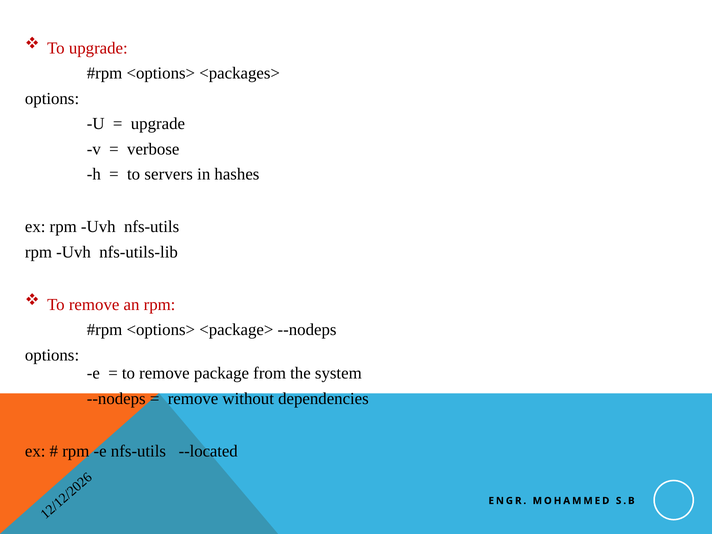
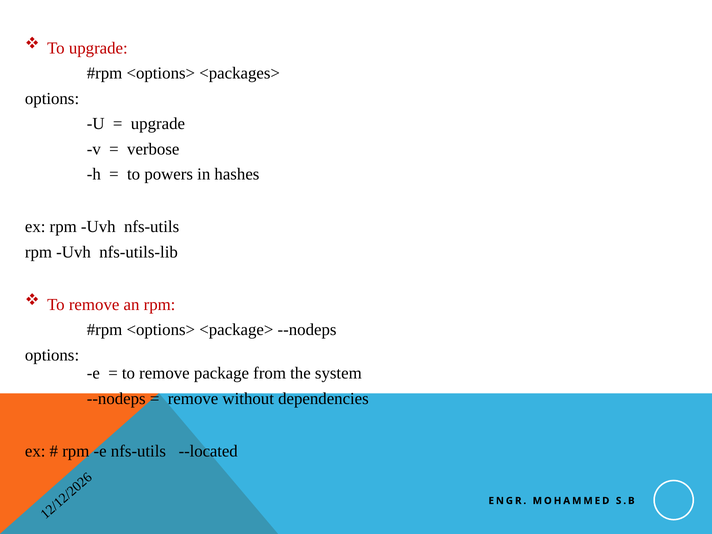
servers: servers -> powers (169, 174)
